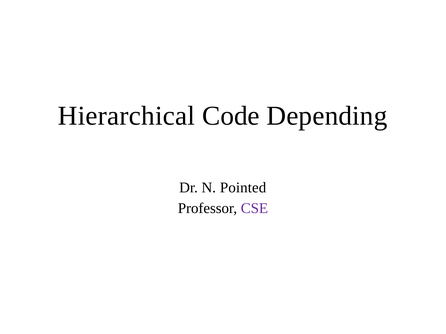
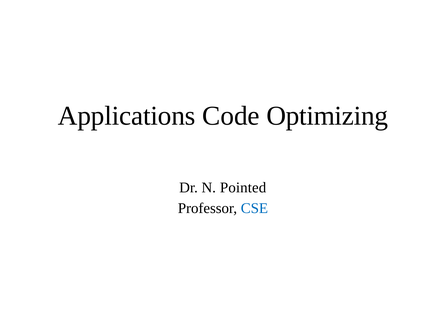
Hierarchical: Hierarchical -> Applications (127, 116)
Depending: Depending -> Optimizing (327, 116)
CSE colour: purple -> blue (254, 209)
